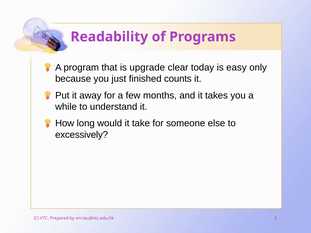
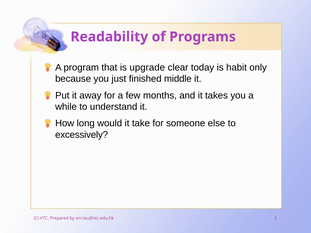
easy: easy -> habit (237, 68)
counts: counts -> middle (178, 79)
